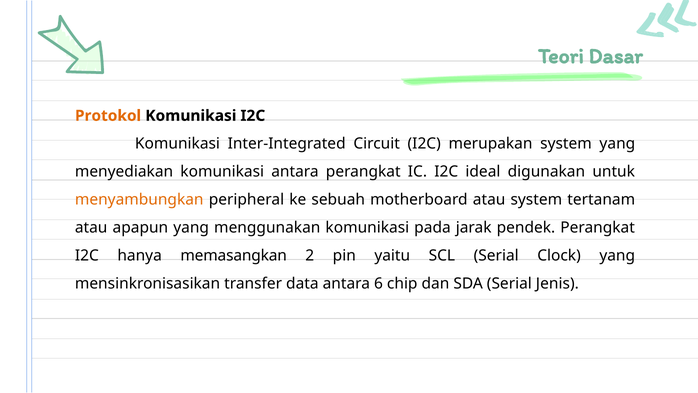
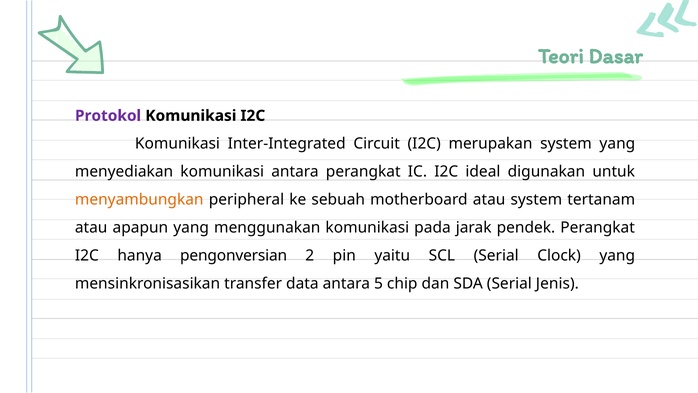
Protokol colour: orange -> purple (108, 116)
memasangkan: memasangkan -> pengonversian (234, 255)
6: 6 -> 5 (378, 283)
